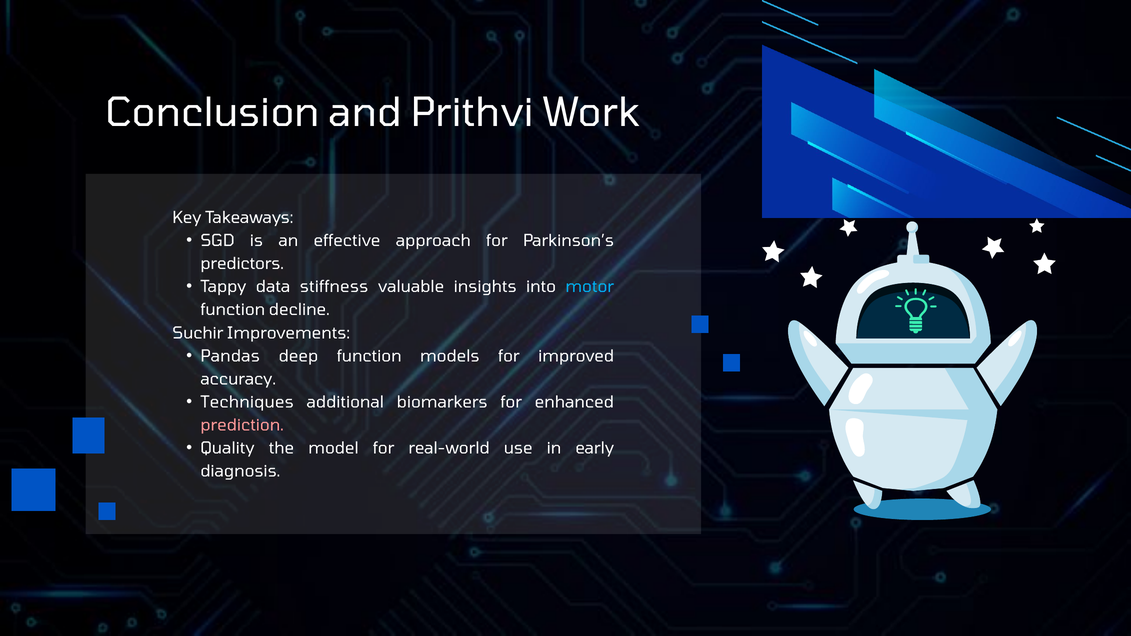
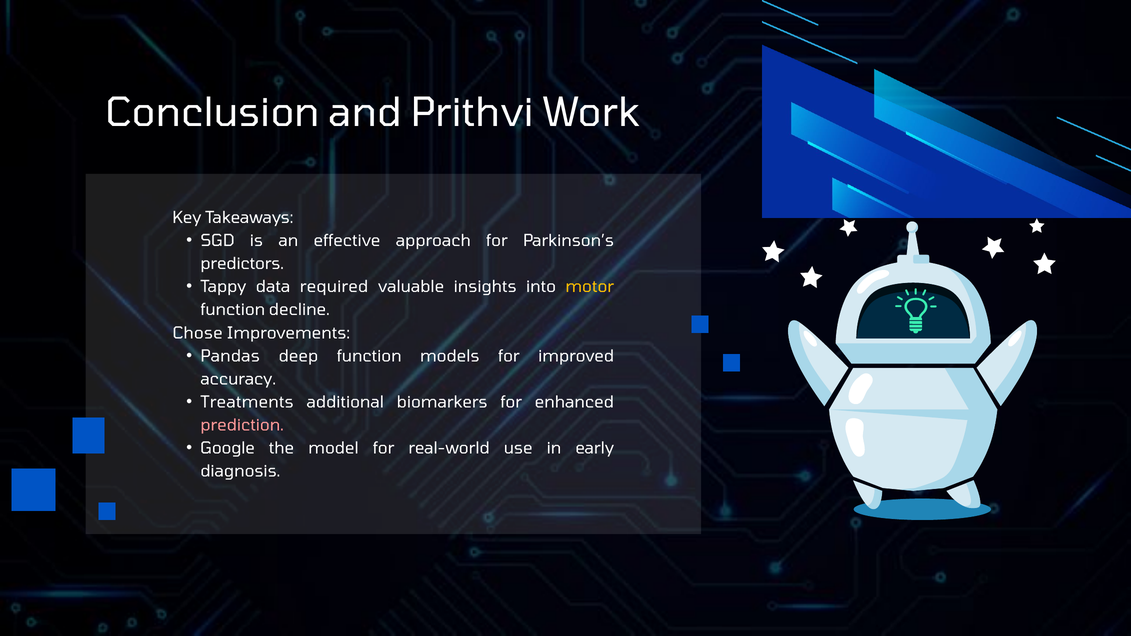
stiffness: stiffness -> required (334, 287)
motor colour: light blue -> yellow (590, 287)
Suchir: Suchir -> Chose (198, 333)
Techniques: Techniques -> Treatments (247, 402)
Quality: Quality -> Google (228, 449)
